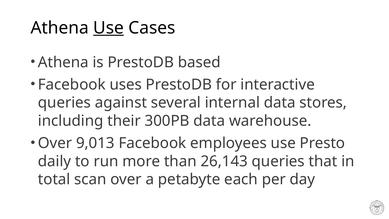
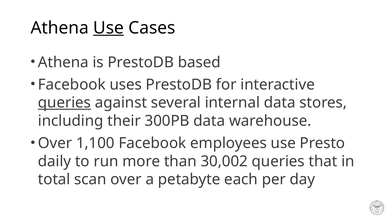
queries underline: none -> present (64, 103)
9,013: 9,013 -> 1,100 (95, 143)
26,143: 26,143 -> 30,002 (224, 161)
